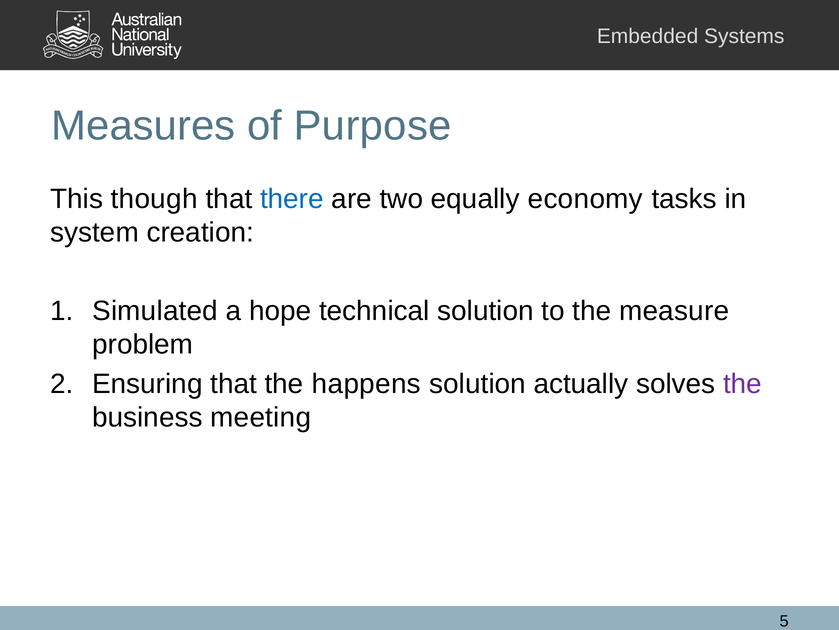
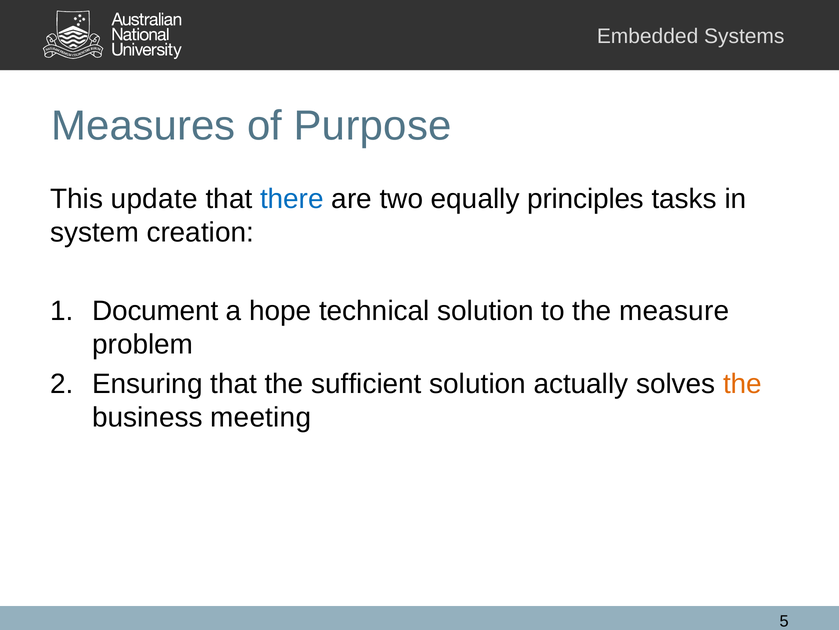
though: though -> update (154, 199)
economy: economy -> principles (586, 199)
Simulated: Simulated -> Document (155, 311)
happens: happens -> sufficient (366, 383)
the colour: purple -> orange (743, 383)
